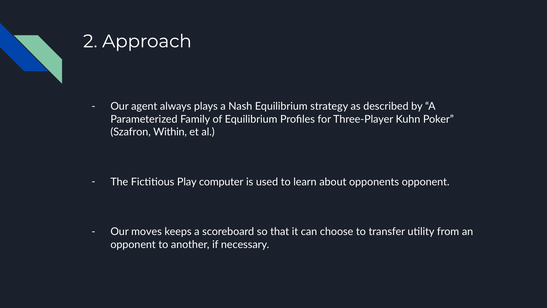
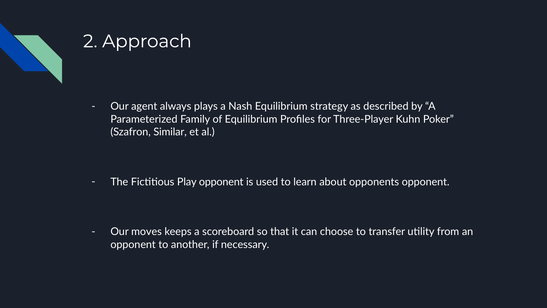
Within: Within -> Similar (170, 132)
Play computer: computer -> opponent (221, 182)
